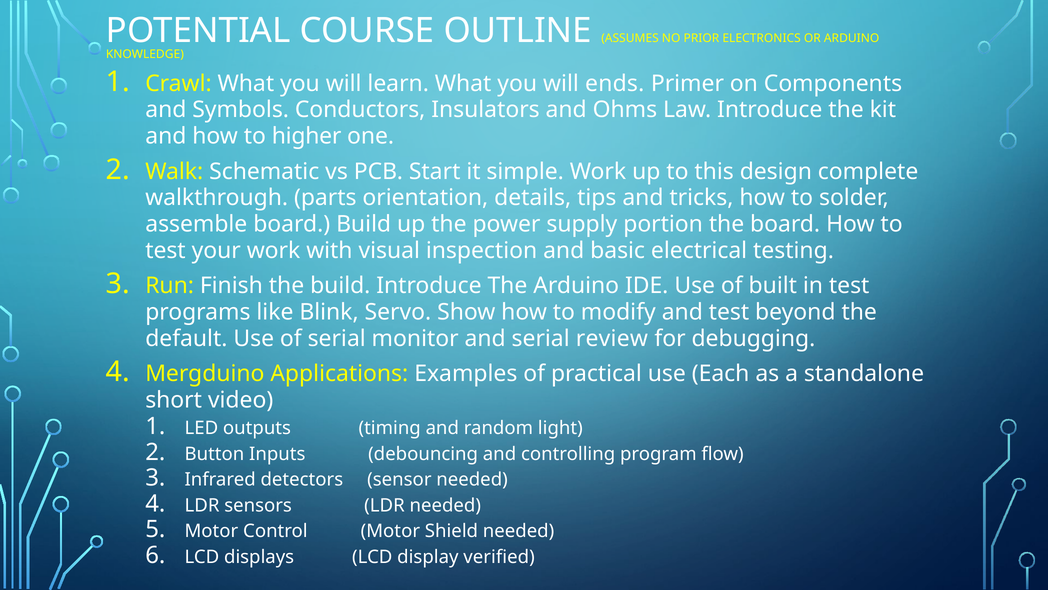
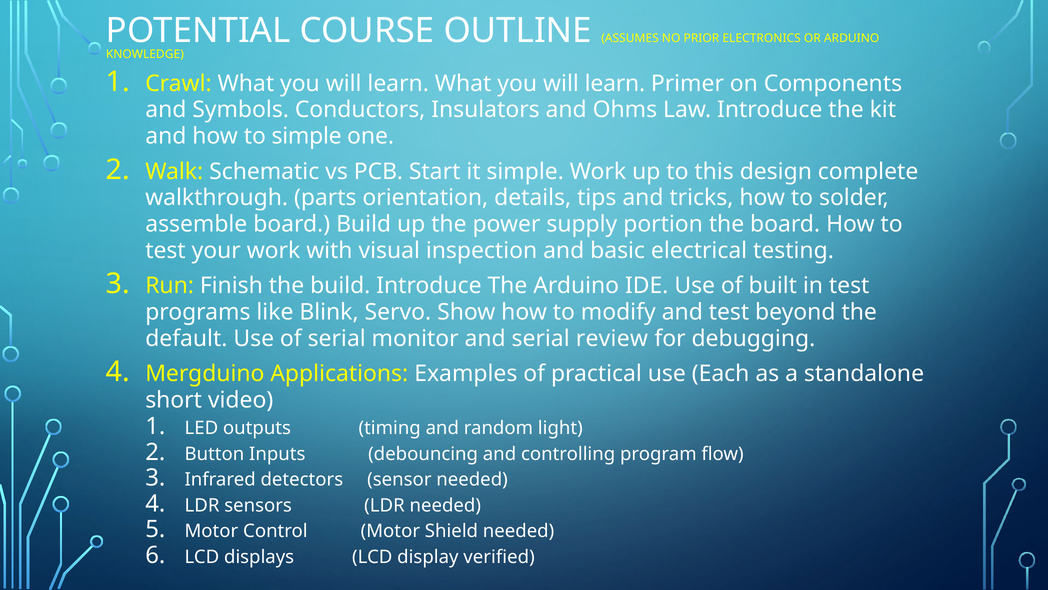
ends: ends -> learn (615, 83)
to higher: higher -> simple (307, 136)
